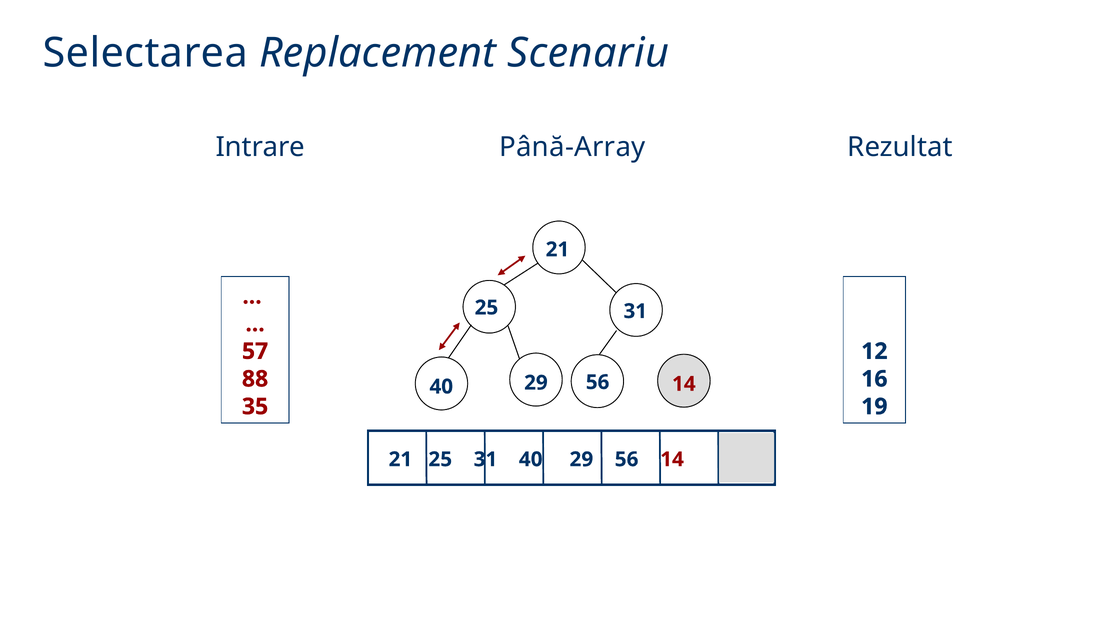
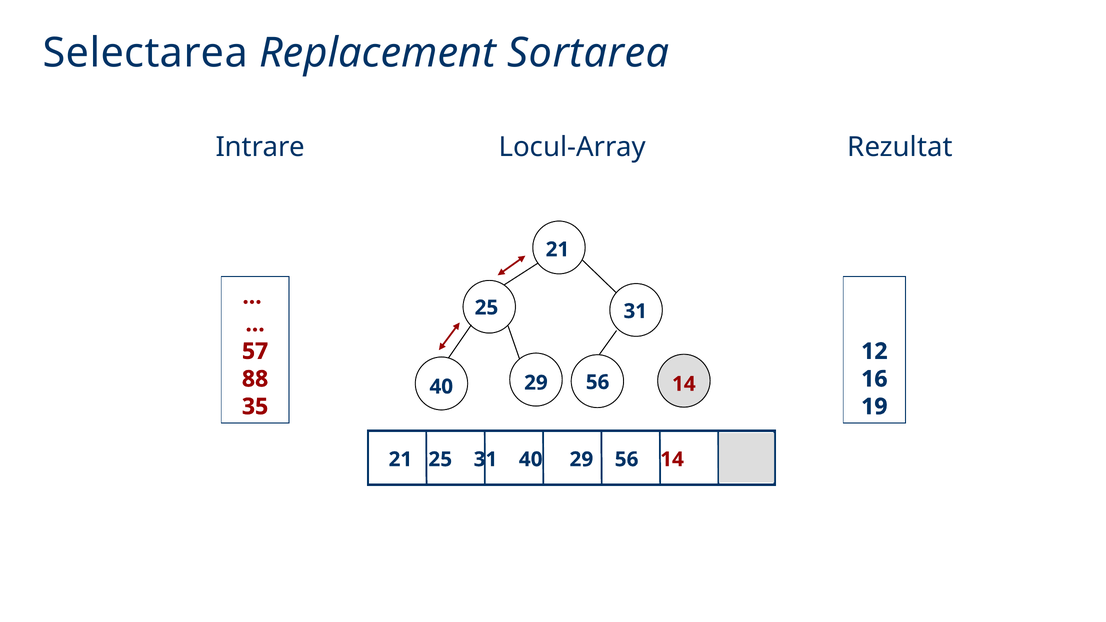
Scenariu: Scenariu -> Sortarea (588, 53)
Până-Array: Până-Array -> Locul-Array (572, 147)
